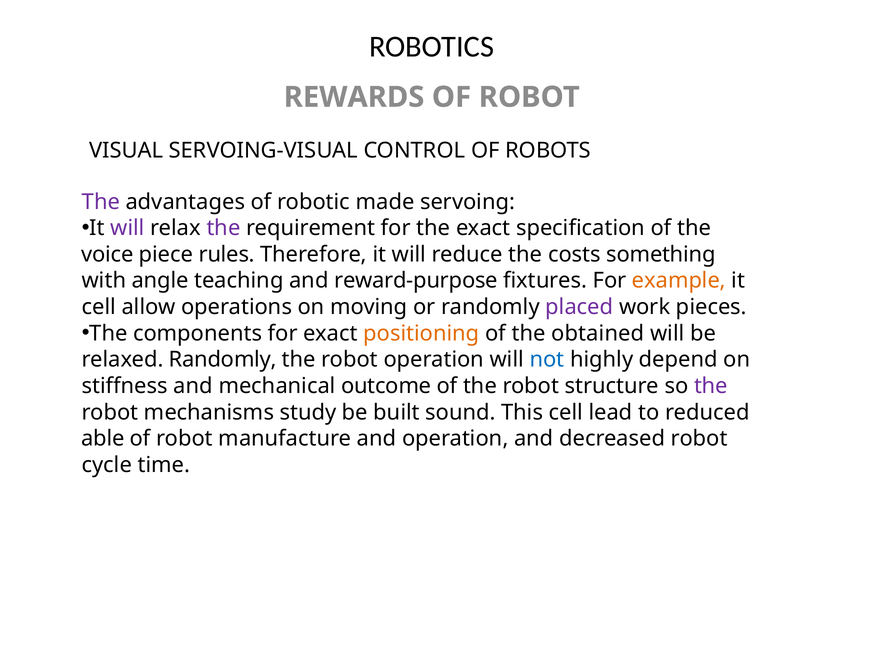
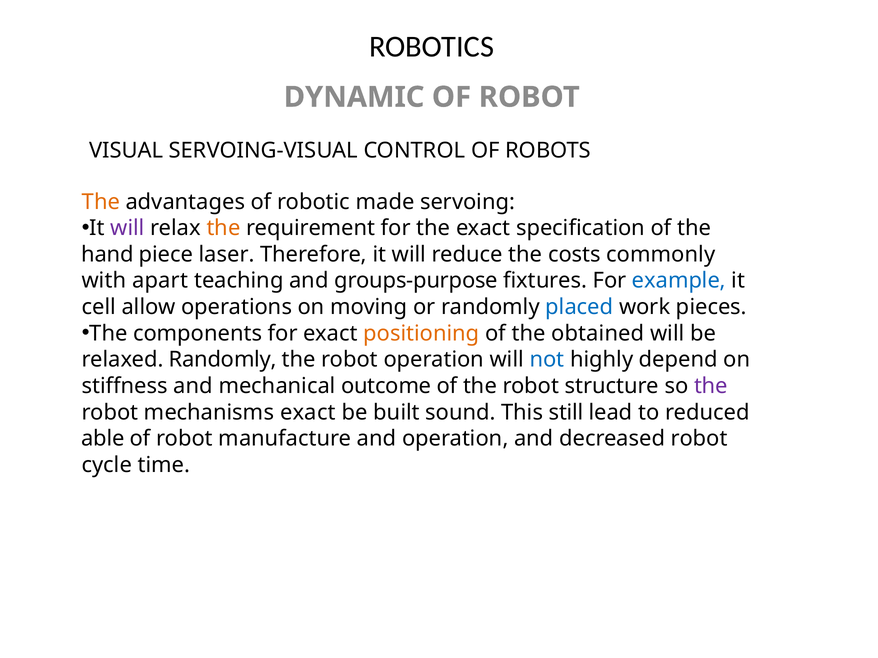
REWARDS: REWARDS -> DYNAMIC (354, 97)
The colour: purple -> orange (101, 202)
the colour: purple -> orange (223, 228)
voice: voice -> hand (108, 255)
rules: rules -> laser (227, 255)
something: something -> commonly (661, 255)
angle: angle -> apart (160, 281)
reward-purpose: reward-purpose -> groups-purpose (416, 281)
example colour: orange -> blue (679, 281)
placed colour: purple -> blue (579, 307)
mechanisms study: study -> exact (308, 413)
This cell: cell -> still (566, 413)
